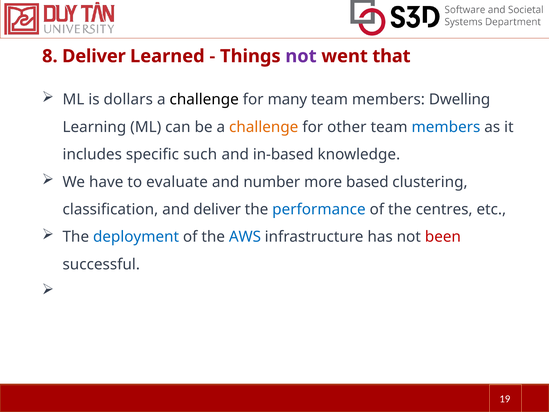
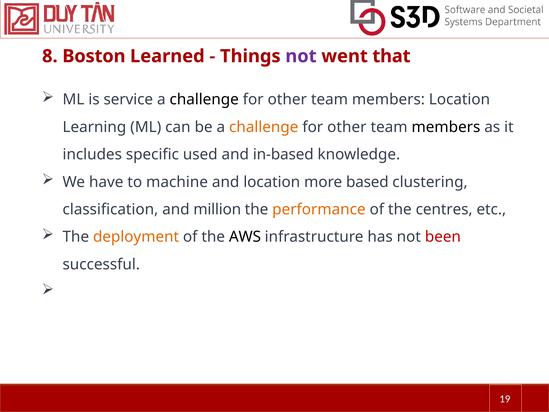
8 Deliver: Deliver -> Boston (94, 56)
dollars: dollars -> service (128, 100)
many: many -> other (287, 100)
members Dwelling: Dwelling -> Location (459, 100)
members colour: blue -> black (446, 127)
such: such -> used (200, 154)
evaluate: evaluate -> machine (177, 182)
and number: number -> location (272, 182)
and deliver: deliver -> million (217, 209)
performance colour: blue -> orange (319, 209)
deployment colour: blue -> orange (136, 237)
AWS colour: blue -> black (245, 237)
